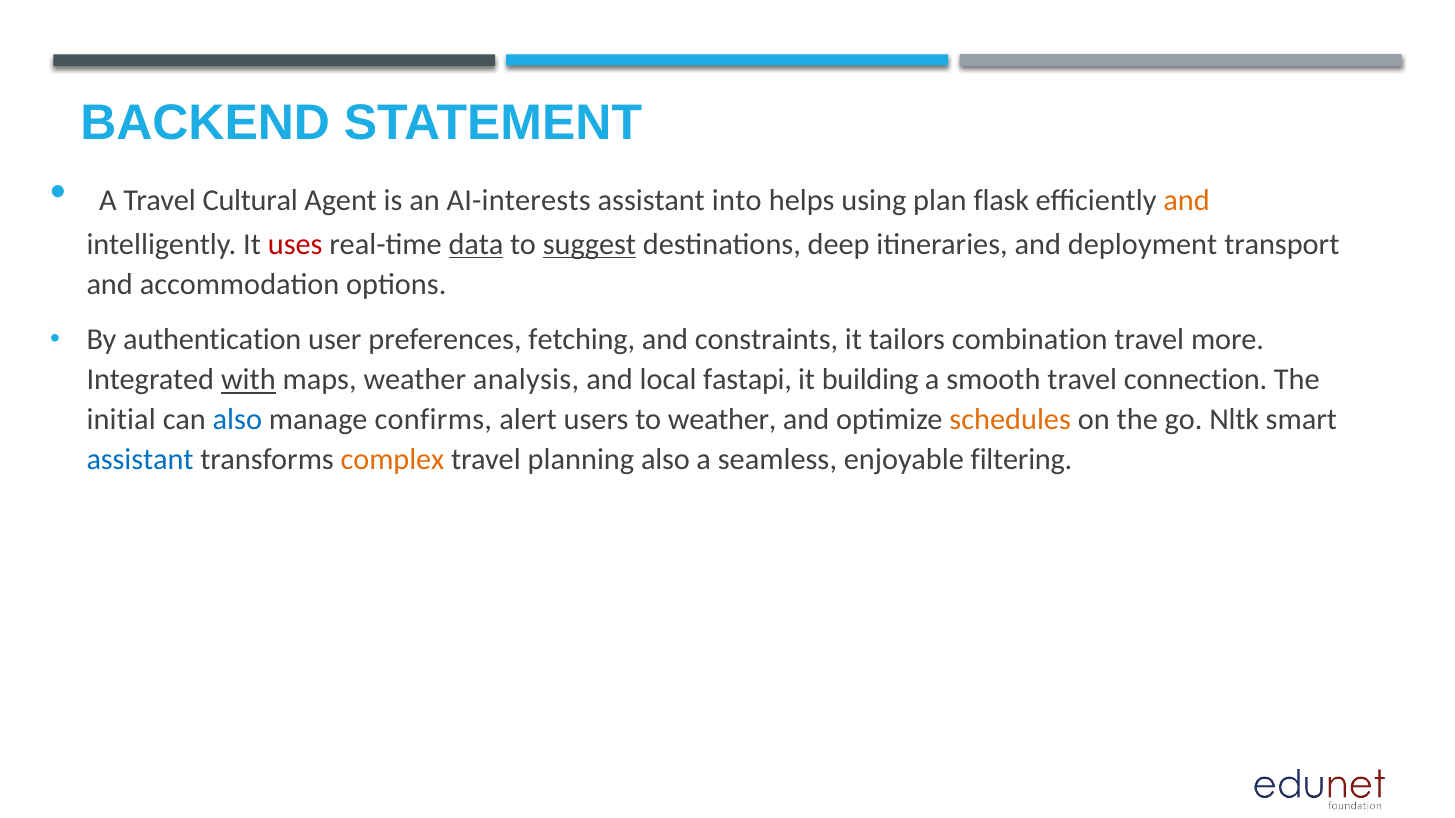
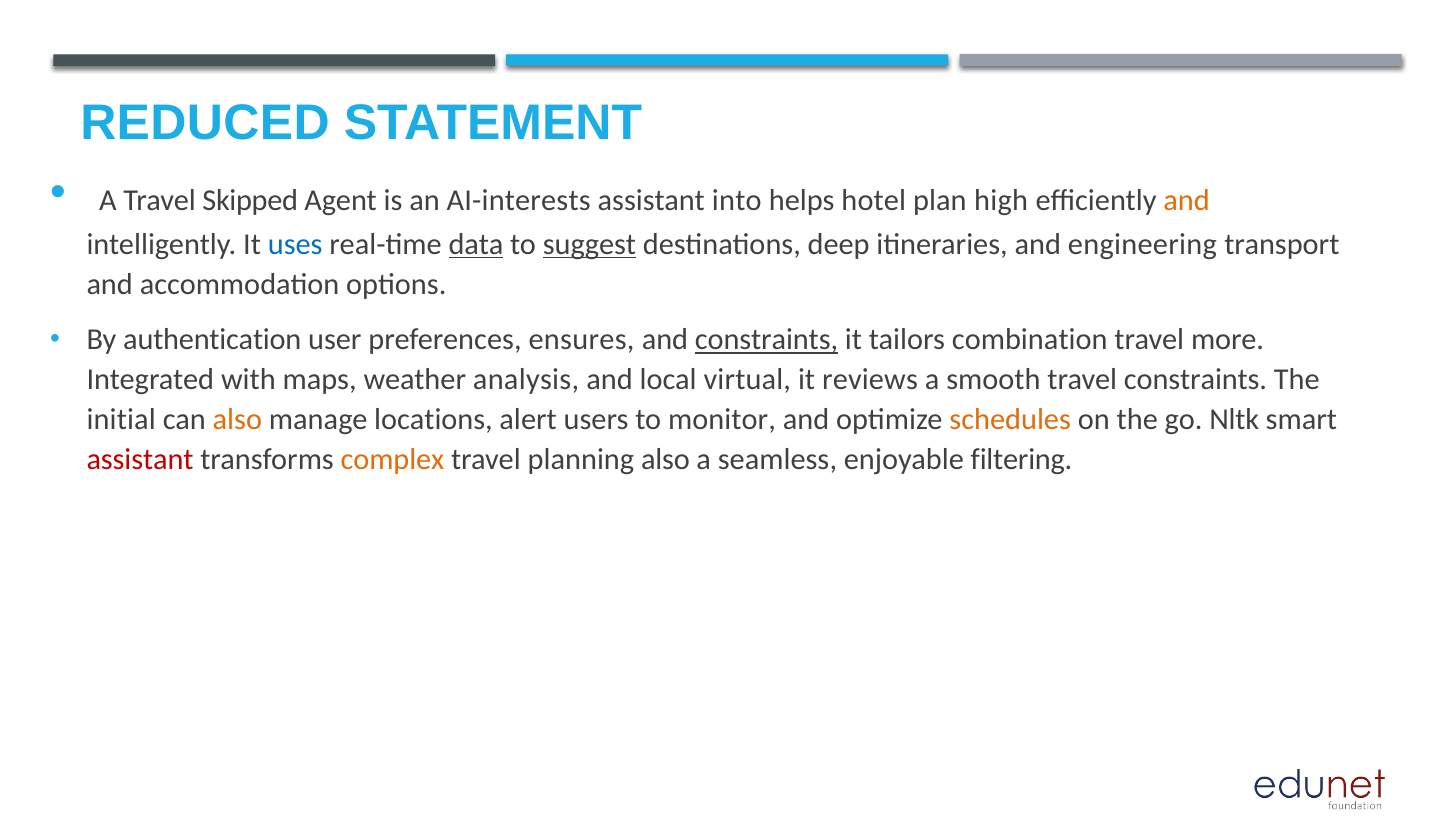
BACKEND: BACKEND -> REDUCED (205, 123)
Cultural: Cultural -> Skipped (250, 201)
using: using -> hotel (874, 201)
flask: flask -> high (1001, 201)
uses colour: red -> blue (295, 245)
deployment: deployment -> engineering (1142, 245)
fetching: fetching -> ensures (582, 340)
constraints underline: none -> present (767, 340)
with underline: present -> none (248, 380)
fastapi: fastapi -> virtual (747, 380)
building: building -> reviews (870, 380)
travel connection: connection -> constraints (1196, 380)
also colour: blue -> orange (237, 420)
confirms: confirms -> locations (433, 420)
to weather: weather -> monitor (722, 420)
assistant colour: blue -> red (140, 460)
